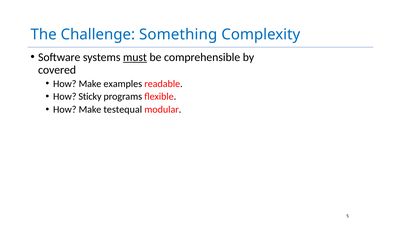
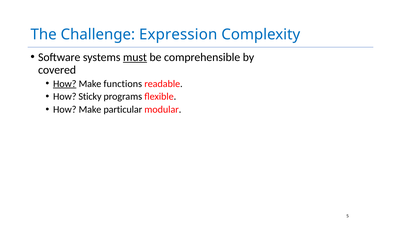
Something: Something -> Expression (178, 34)
How underline: none -> present (65, 84)
examples: examples -> functions (123, 84)
testequal: testequal -> particular (123, 109)
